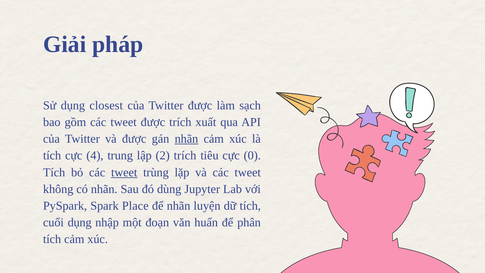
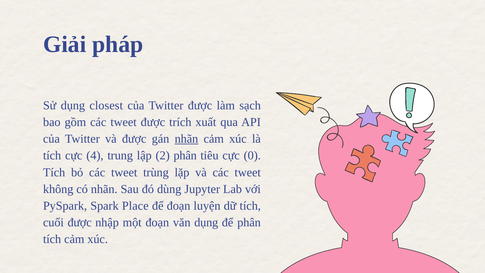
2 trích: trích -> phân (185, 156)
tweet underline: present -> none (124, 172)
để nhãn: nhãn -> đoạn (179, 206)
cuối dụng: dụng -> được (80, 222)
văn huấn: huấn -> dụng (206, 222)
